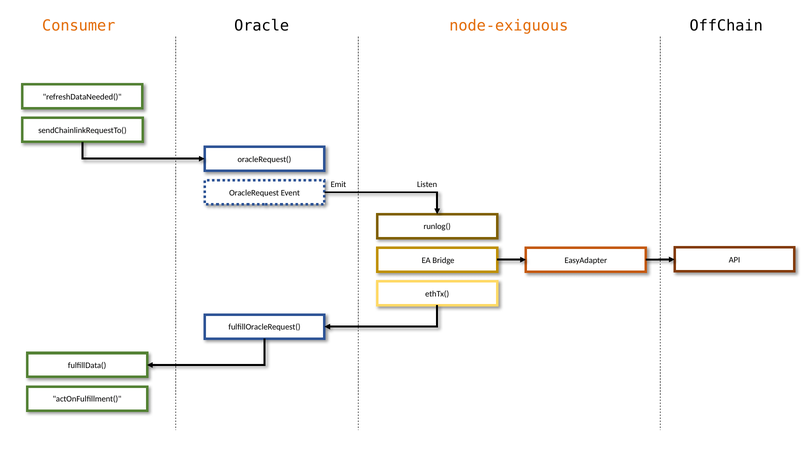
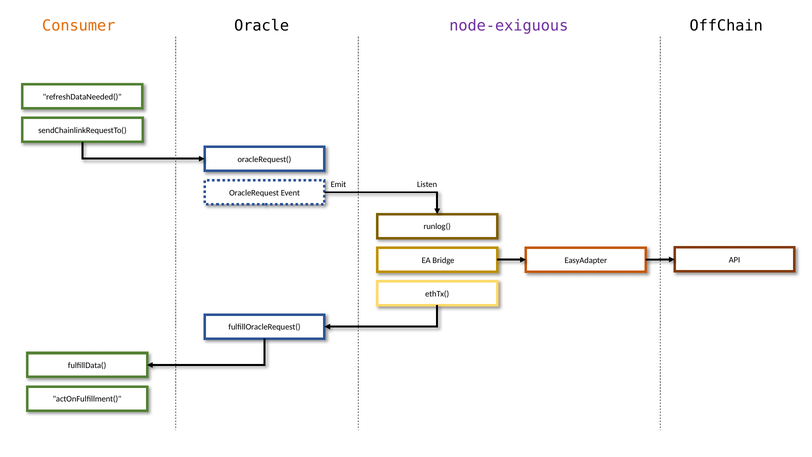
node-exiguous colour: orange -> purple (509, 26)
